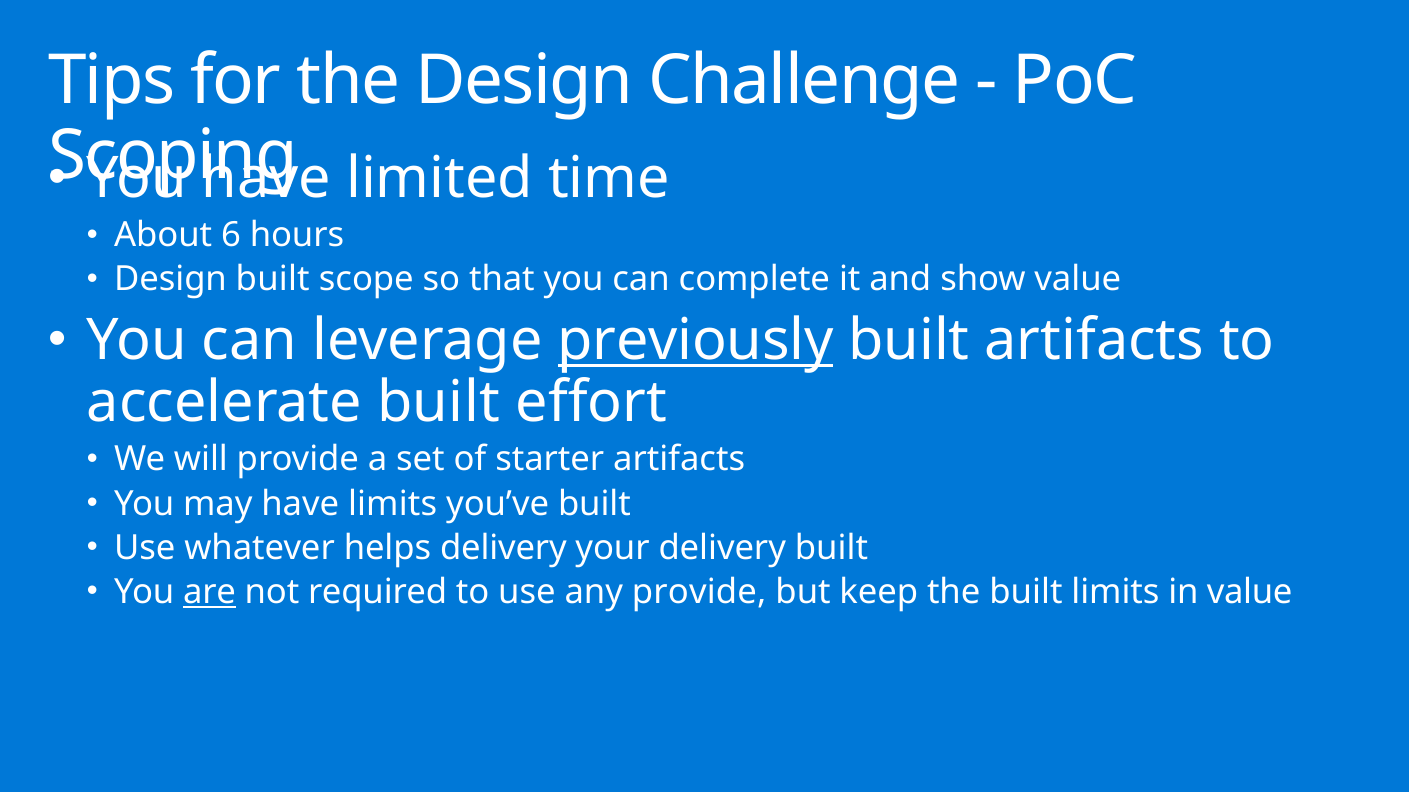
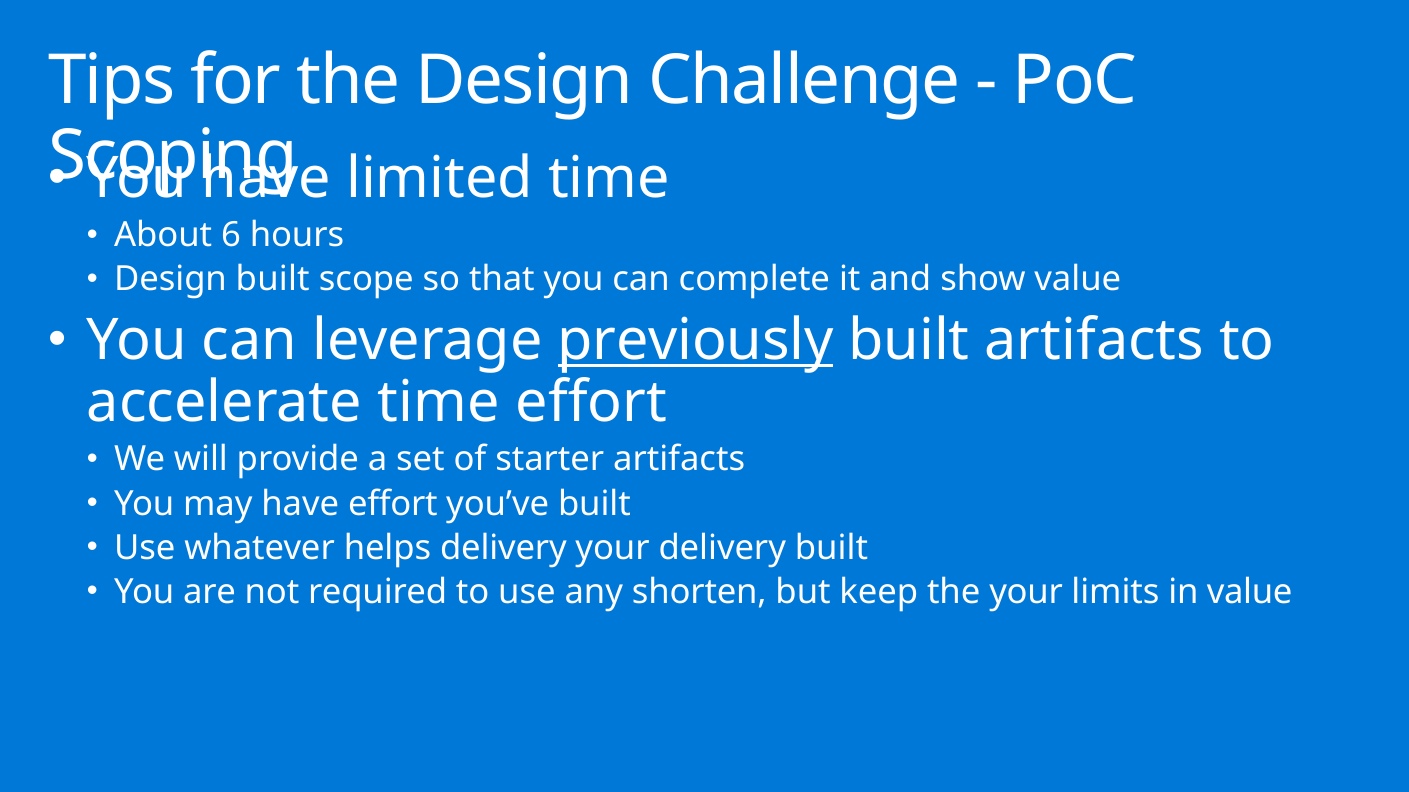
accelerate built: built -> time (439, 403)
have limits: limits -> effort (393, 504)
are underline: present -> none (209, 592)
any provide: provide -> shorten (699, 592)
the built: built -> your (1026, 592)
